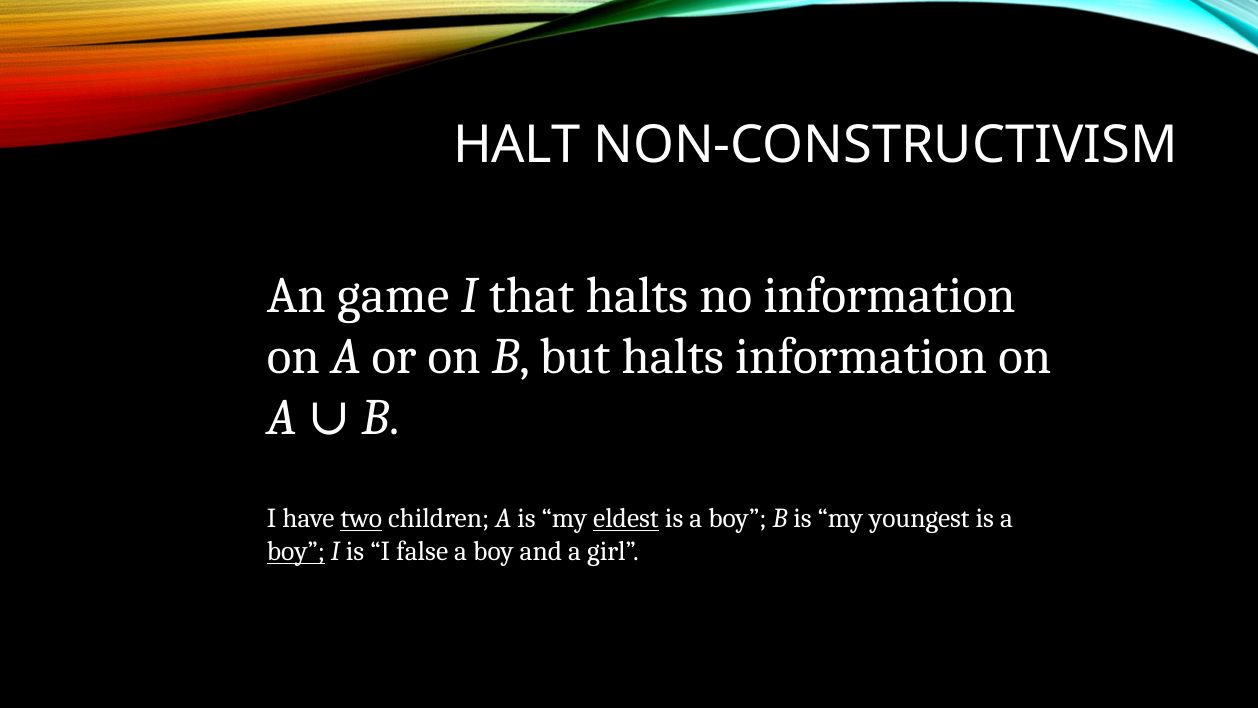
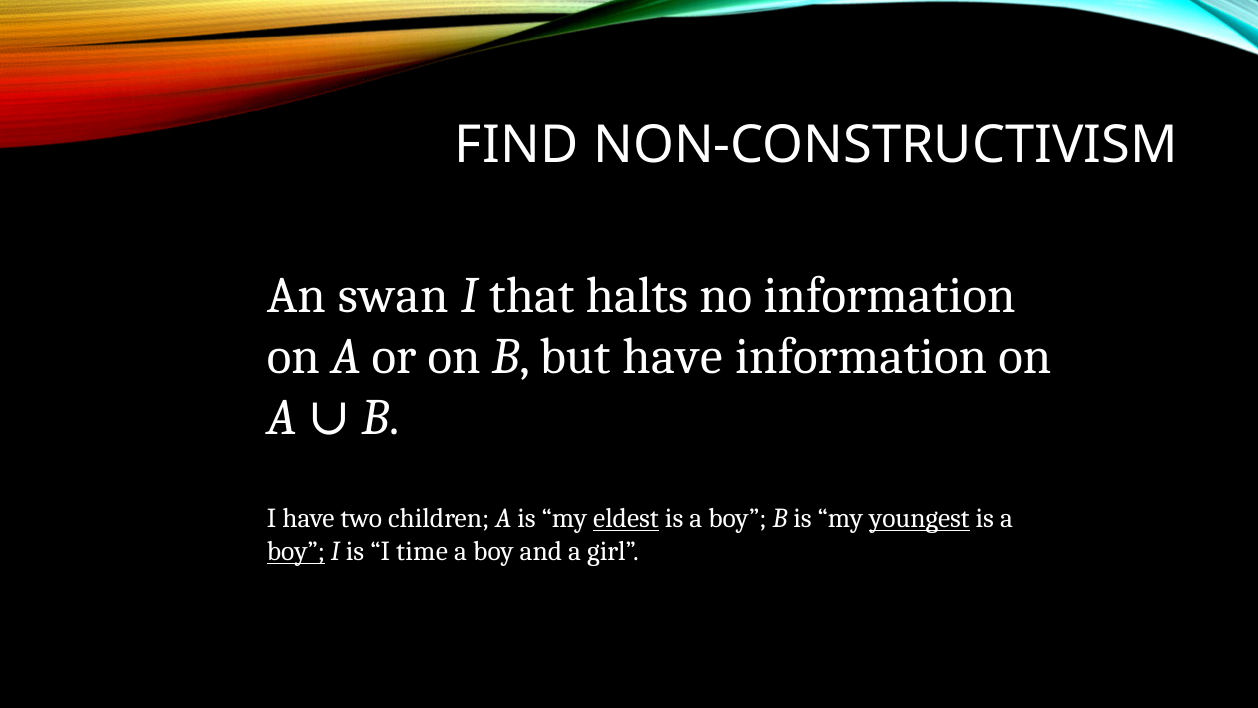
HALT: HALT -> FIND (517, 145)
game: game -> swan (393, 295)
but halts: halts -> have (672, 356)
two underline: present -> none (361, 518)
youngest underline: none -> present (919, 518)
false: false -> time (422, 551)
